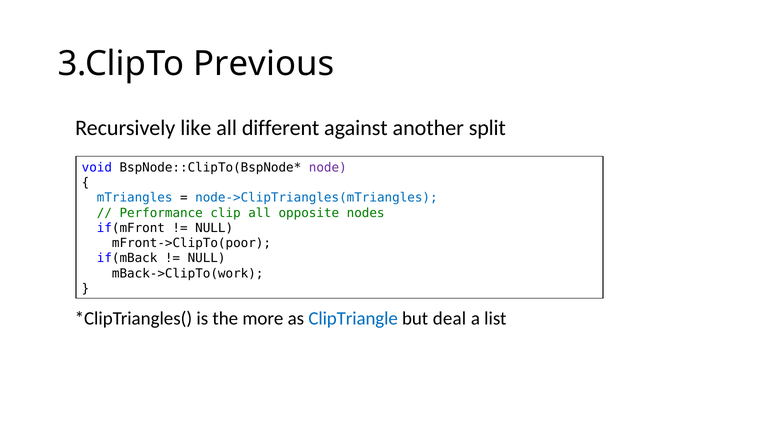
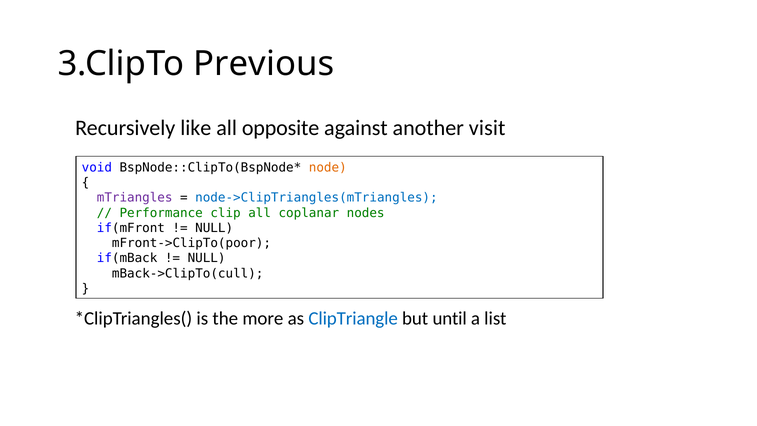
different: different -> opposite (281, 128)
split: split -> visit (487, 128)
node colour: purple -> orange (328, 167)
mTriangles colour: blue -> purple (135, 198)
opposite: opposite -> coplanar (309, 213)
mBack->ClipTo(work: mBack->ClipTo(work -> mBack->ClipTo(cull (188, 273)
deal: deal -> until (450, 318)
